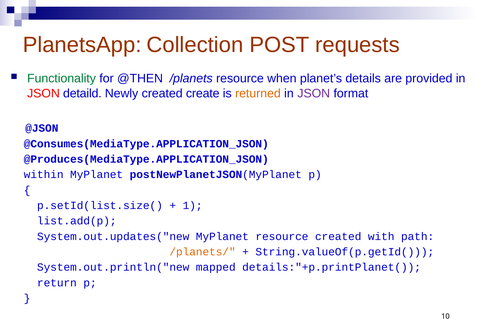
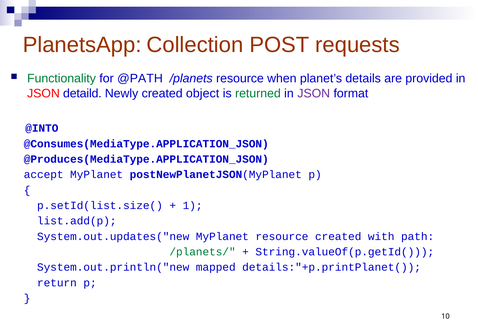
@THEN: @THEN -> @PATH (140, 79)
create: create -> object (203, 93)
returned colour: orange -> green (258, 93)
@JSON: @JSON -> @INTO (42, 128)
within: within -> accept (44, 175)
/planets/ colour: orange -> green (203, 252)
